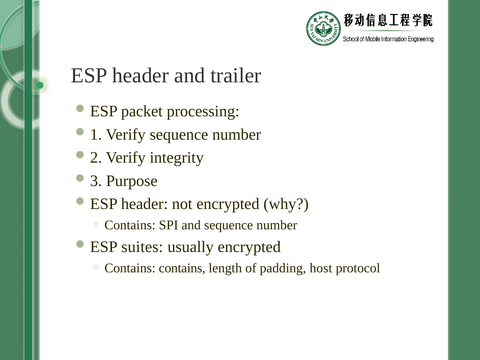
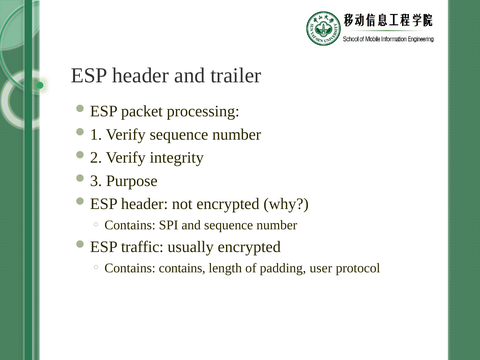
suites: suites -> traffic (142, 247)
host: host -> user (321, 268)
